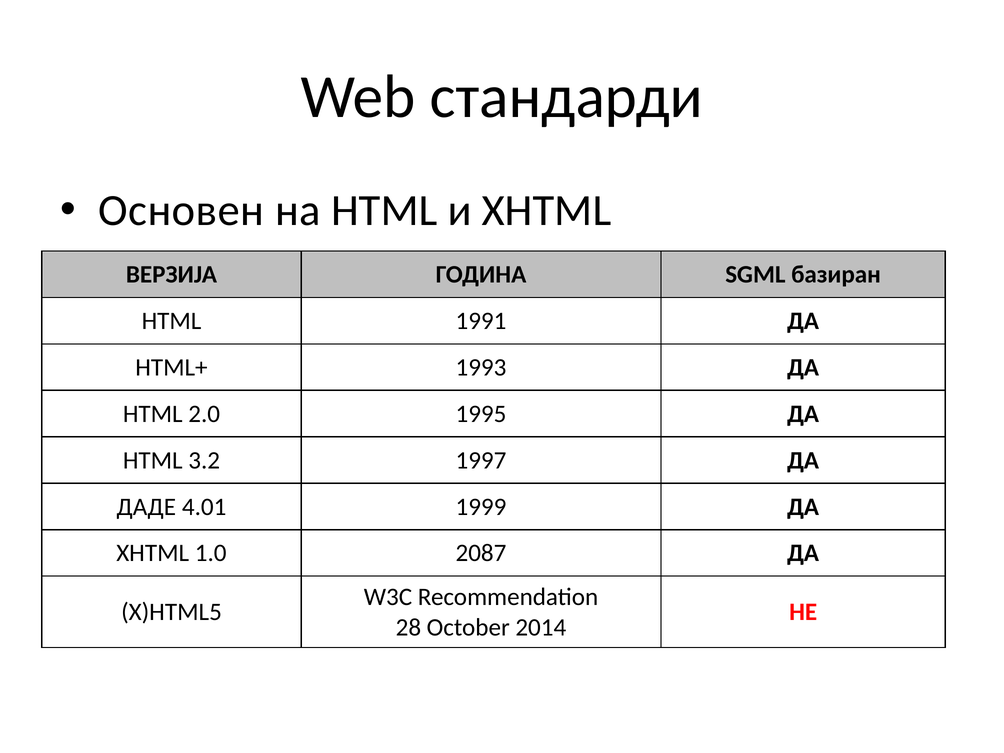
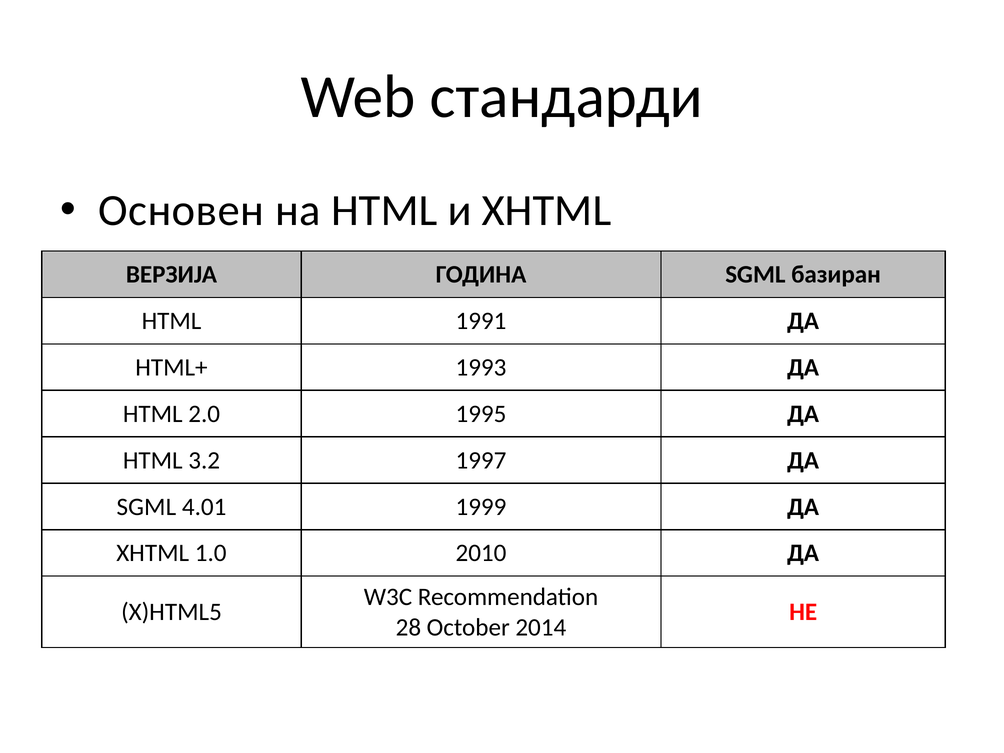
ДАДЕ: ДАДЕ -> SGML (146, 507)
2087: 2087 -> 2010 (481, 553)
